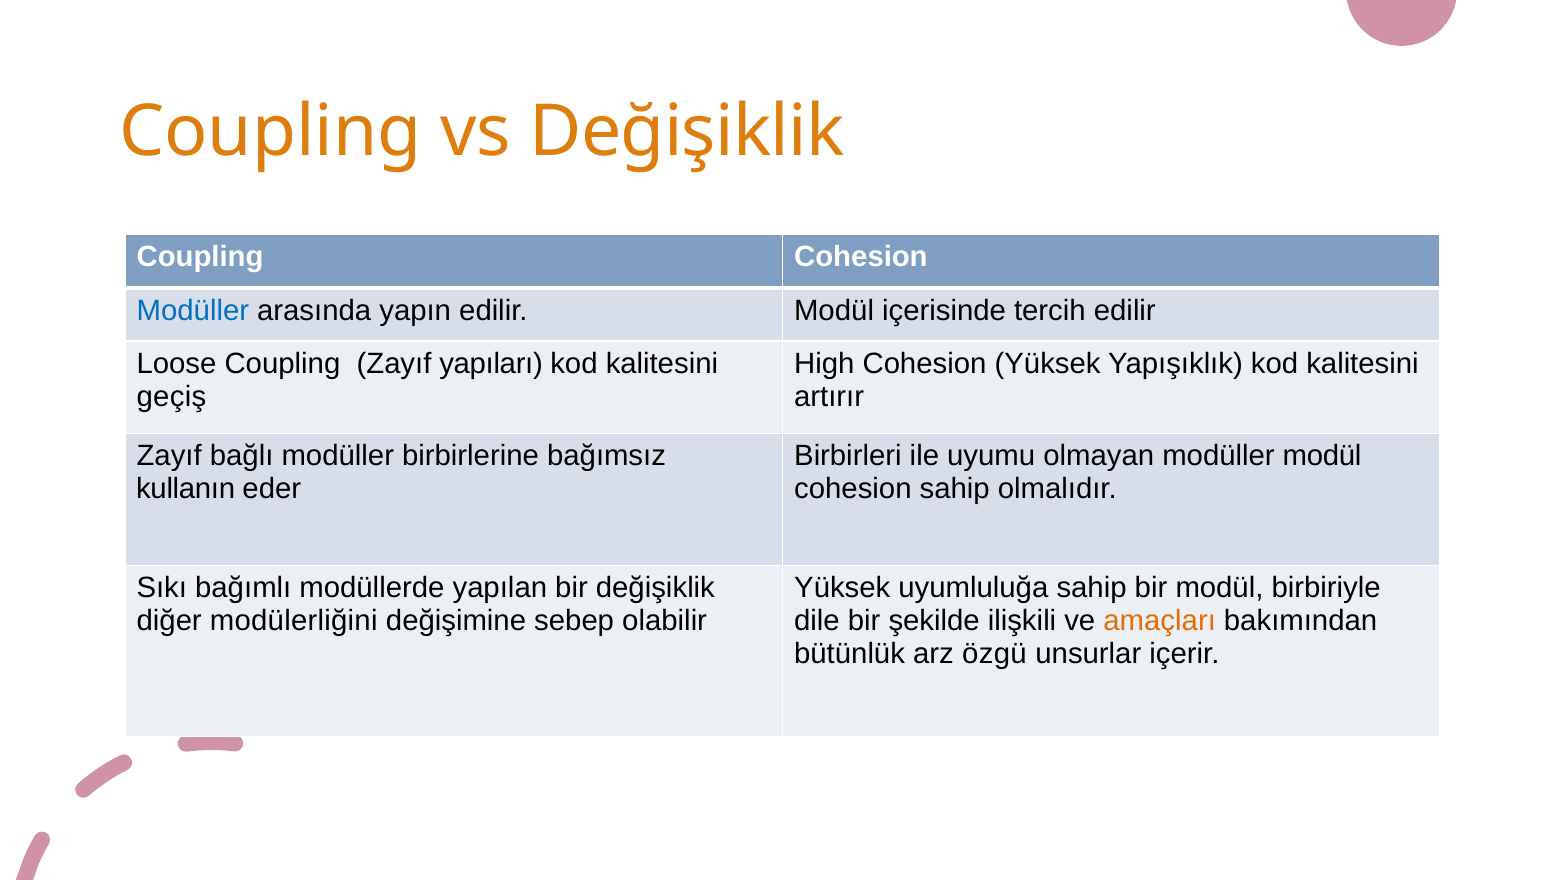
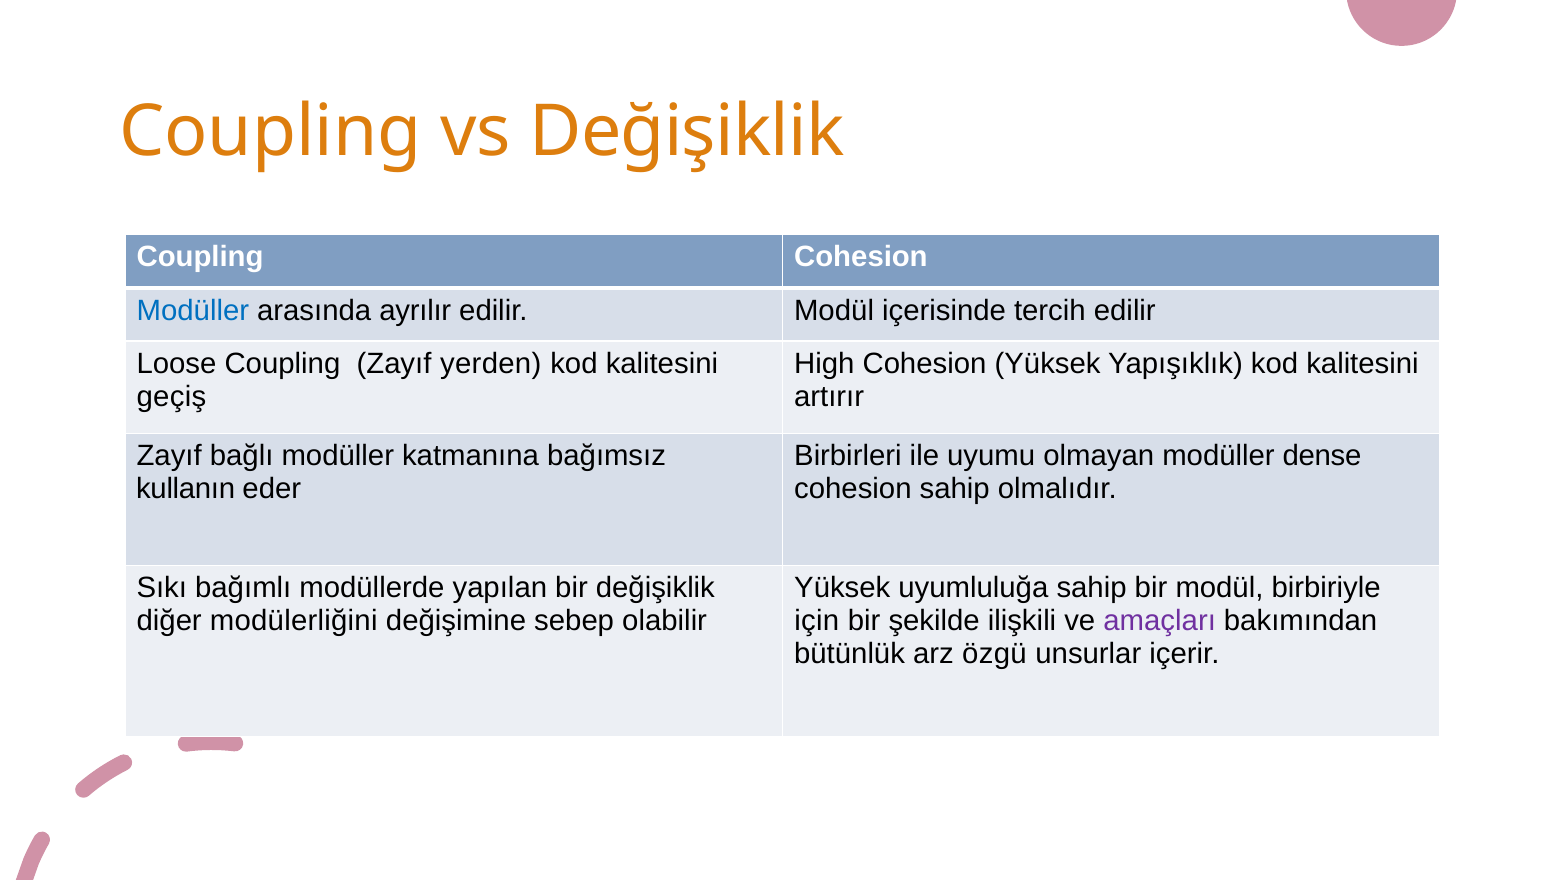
yapın: yapın -> ayrılır (415, 311)
yapıları: yapıları -> yerden (491, 364)
birbirlerine: birbirlerine -> katmanına (470, 456)
modüller modül: modül -> dense (1322, 456)
dile: dile -> için (817, 621)
amaçları colour: orange -> purple (1160, 621)
